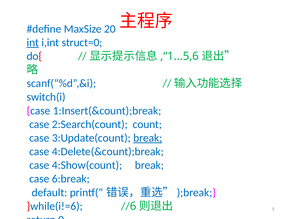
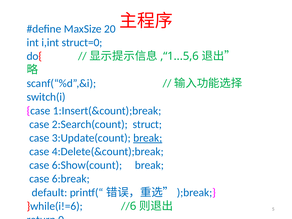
int underline: present -> none (33, 42)
count: count -> struct (147, 124)
4:Show(count: 4:Show(count -> 6:Show(count (87, 165)
